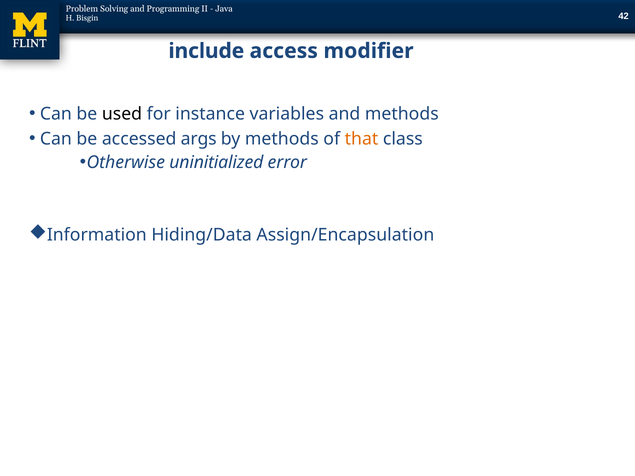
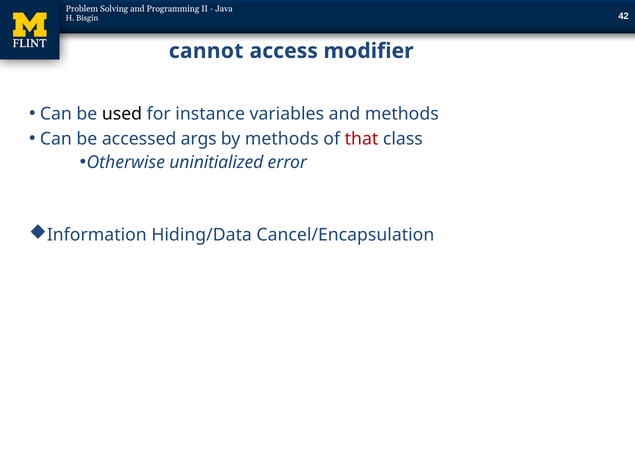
include: include -> cannot (206, 51)
that colour: orange -> red (362, 139)
Assign/Encapsulation: Assign/Encapsulation -> Cancel/Encapsulation (345, 235)
